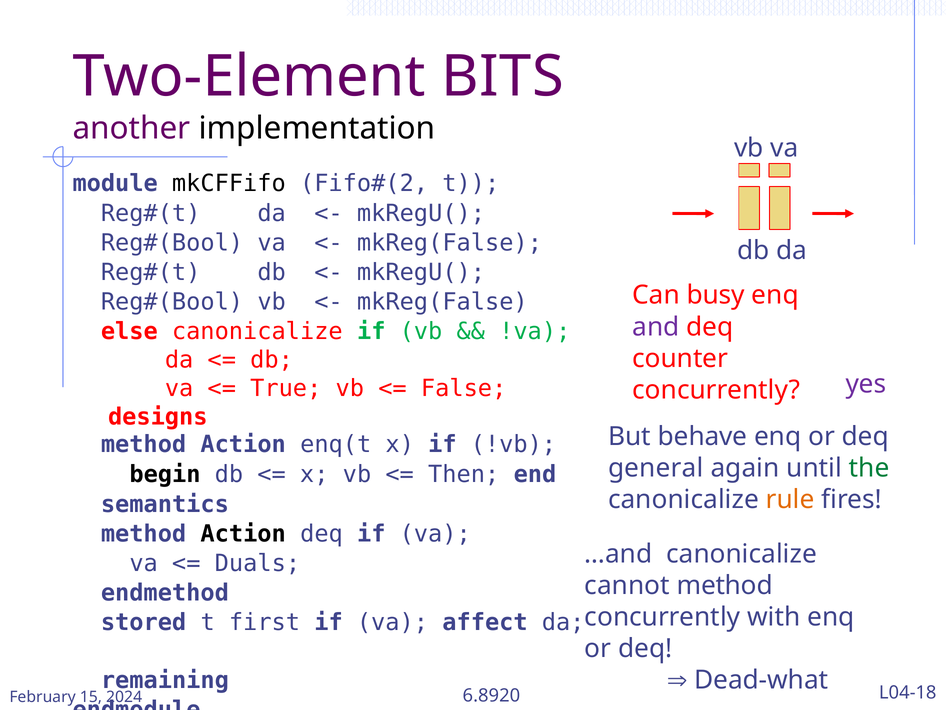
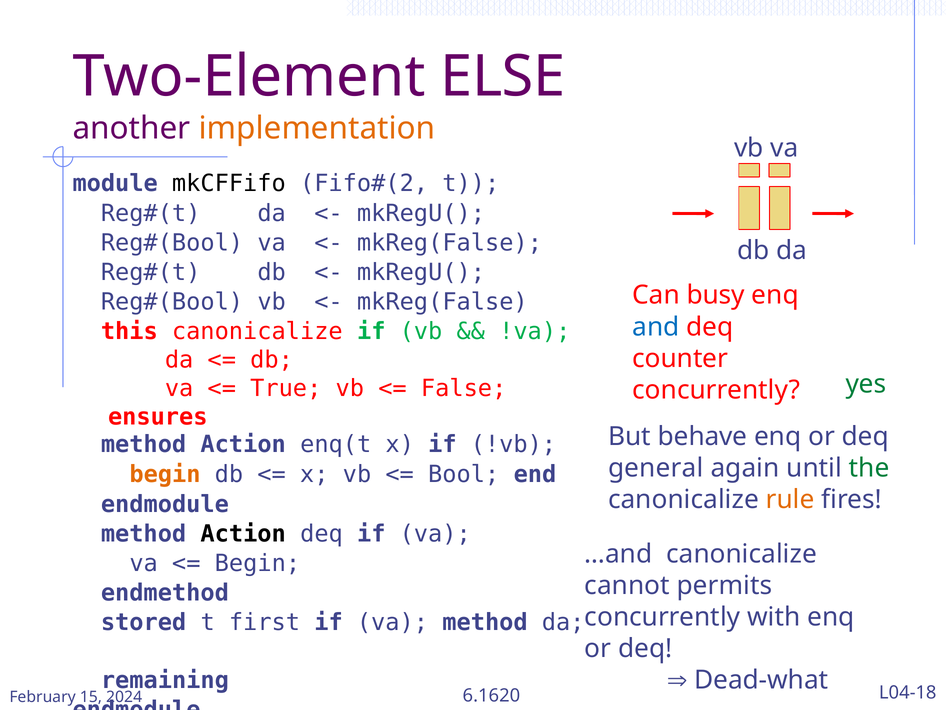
BITS: BITS -> ELSE (503, 77)
implementation colour: black -> orange (317, 128)
and colour: purple -> blue (656, 327)
else: else -> this (129, 331)
yes colour: purple -> green (866, 384)
designs: designs -> ensures (158, 417)
begin colour: black -> orange (165, 474)
Then: Then -> Bool (464, 474)
semantics: semantics -> endmodule (165, 504)
Duals: Duals -> Begin (257, 563)
cannot method: method -> permits (725, 585)
va affect: affect -> method (485, 622)
6.8920: 6.8920 -> 6.1620 (491, 695)
